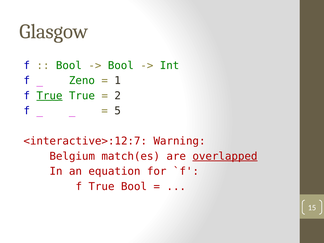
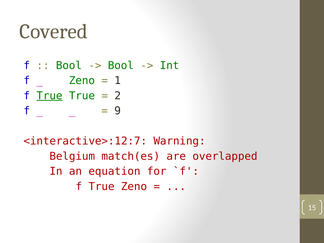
Glasgow: Glasgow -> Covered (54, 31)
5: 5 -> 9 (118, 111)
overlapped underline: present -> none (225, 156)
True Bool: Bool -> Zeno (134, 186)
